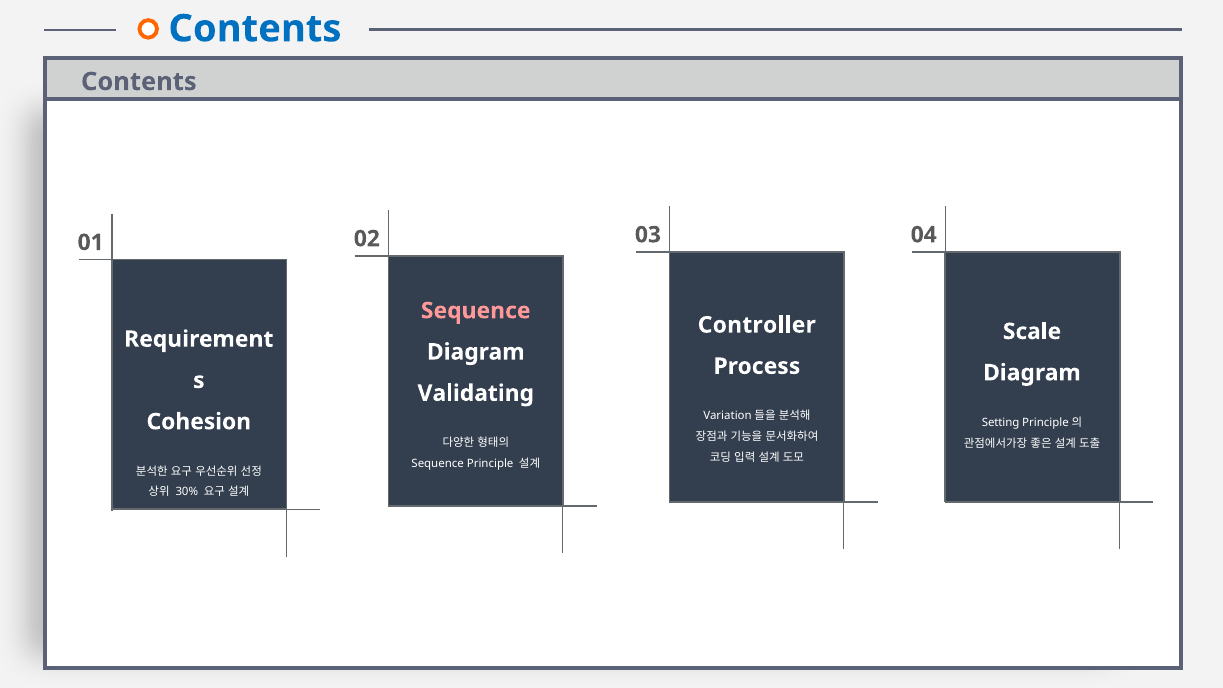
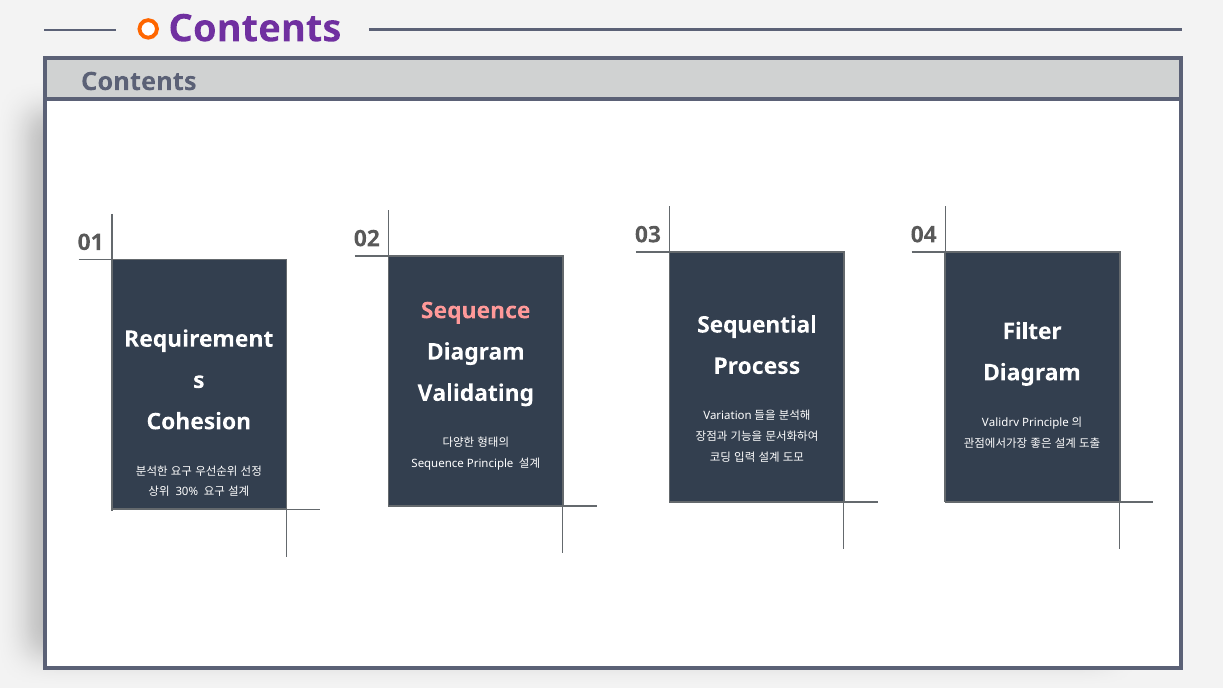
Contents colour: blue -> purple (255, 29)
Controller: Controller -> Sequential (757, 325)
Scale: Scale -> Filter (1032, 331)
Setting: Setting -> Validrv (1001, 422)
